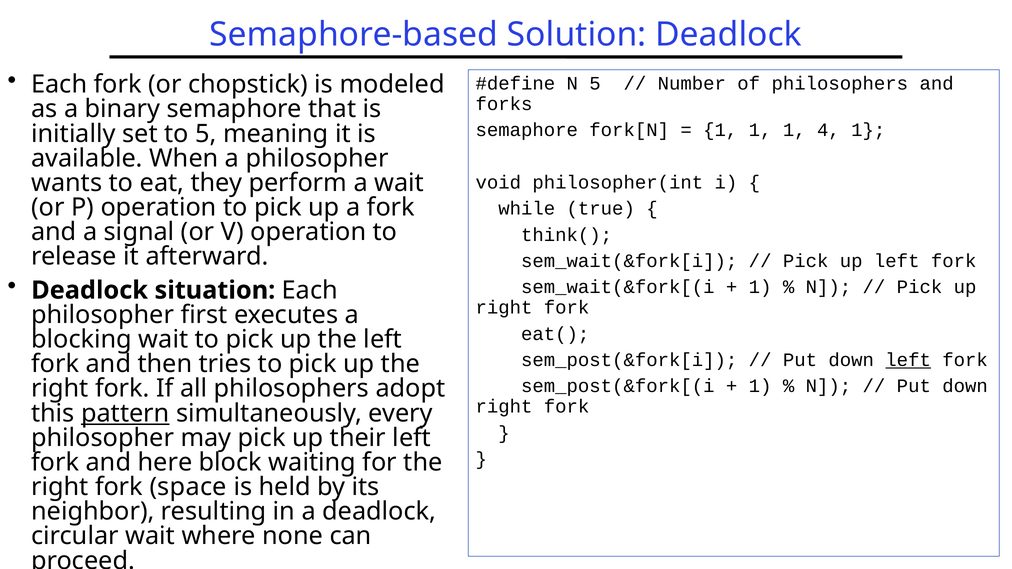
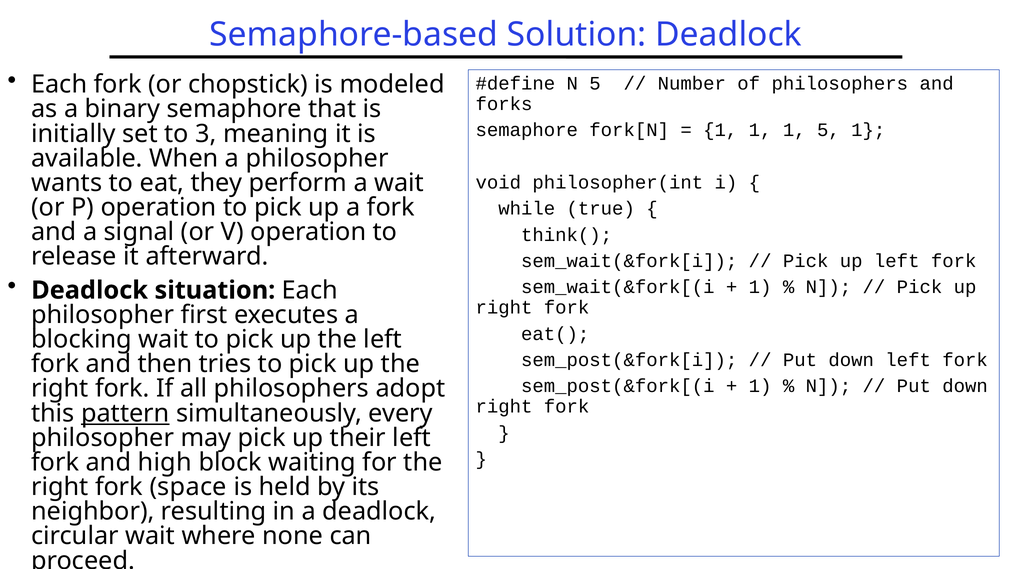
1 4: 4 -> 5 (828, 130)
to 5: 5 -> 3 (206, 134)
left underline: present -> none (908, 360)
here: here -> high (165, 463)
